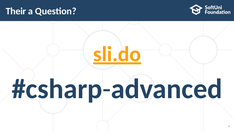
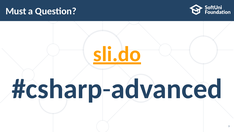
Their: Their -> Must (16, 11)
